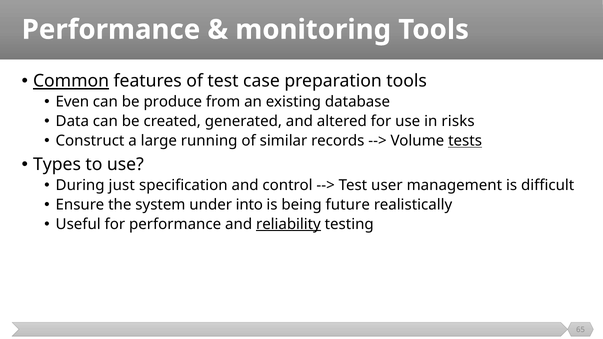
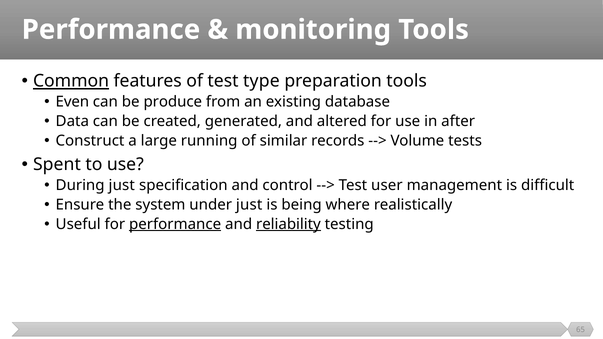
case: case -> type (261, 81)
risks: risks -> after (458, 121)
tests underline: present -> none (465, 141)
Types: Types -> Spent (57, 165)
under into: into -> just (249, 205)
future: future -> where (348, 205)
performance underline: none -> present (175, 224)
